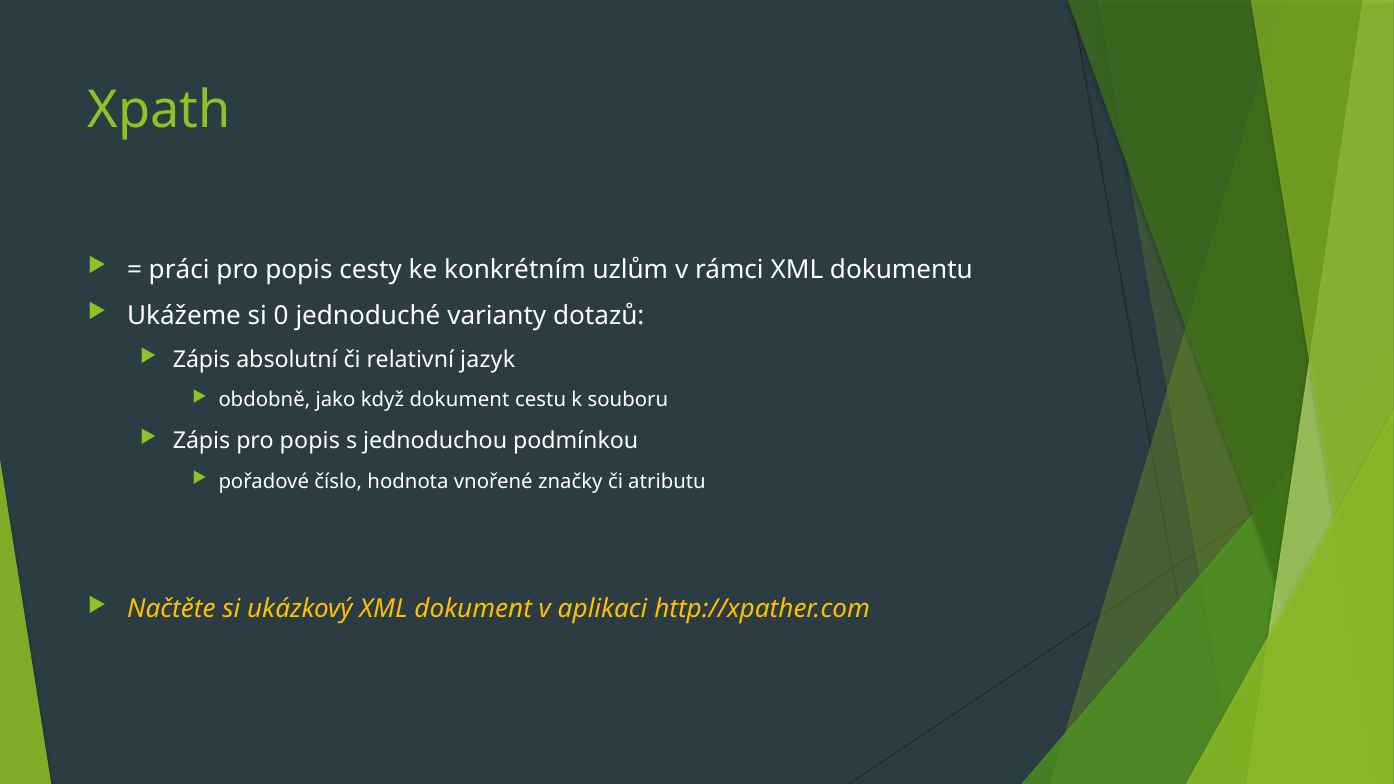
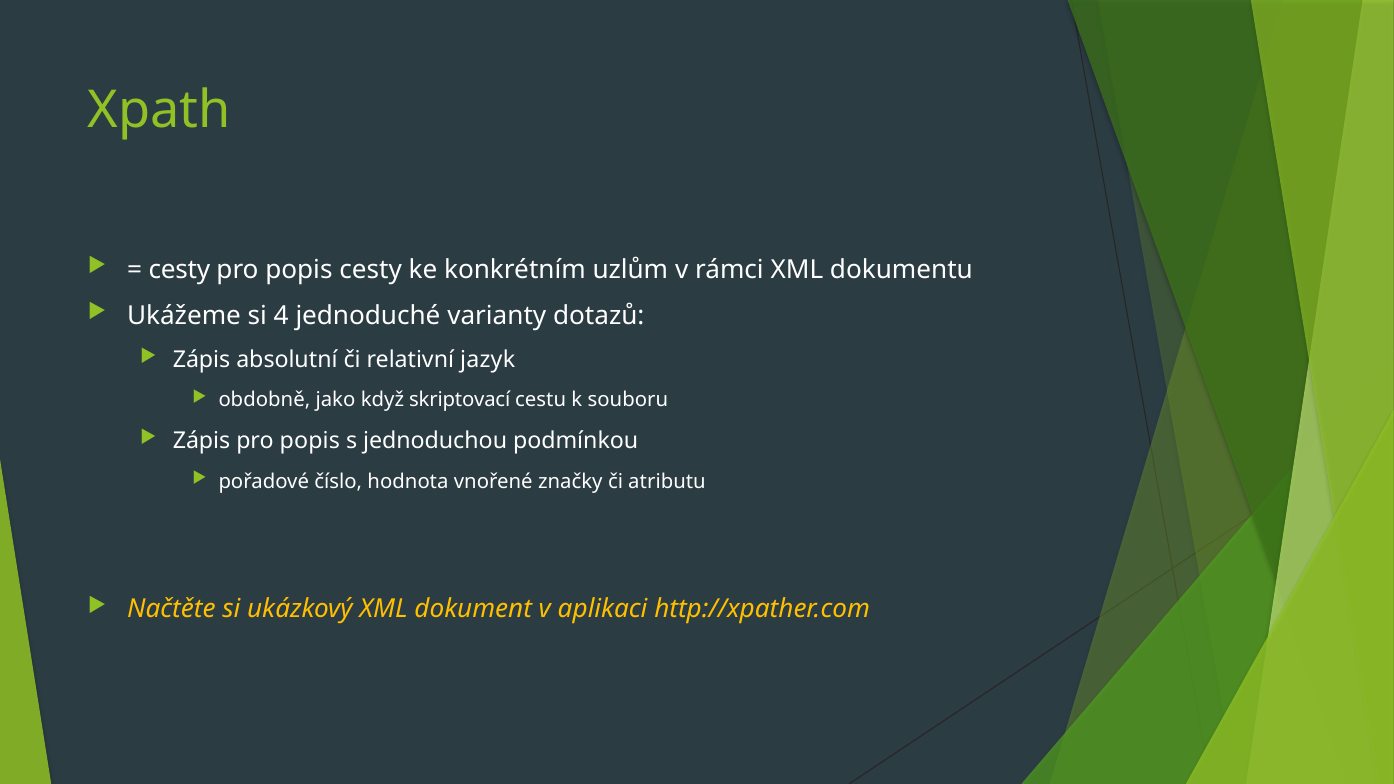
práci: práci -> cesty (179, 270)
0: 0 -> 4 (281, 316)
když dokument: dokument -> skriptovací (460, 400)
